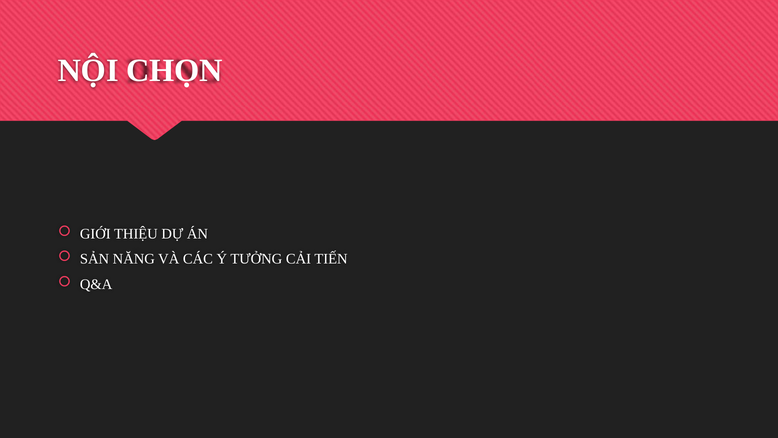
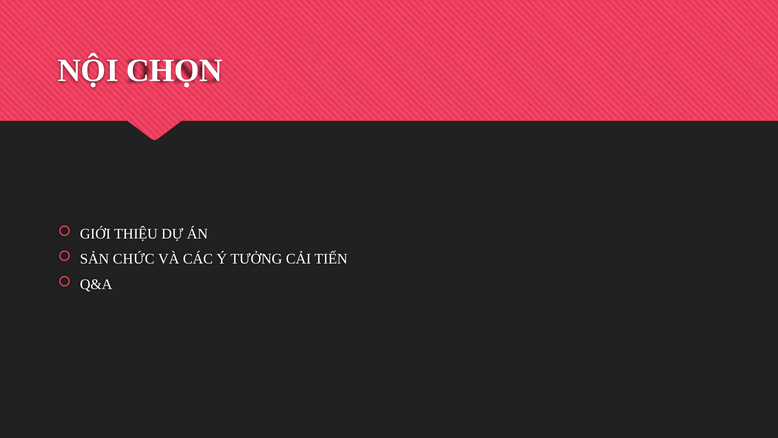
NĂNG: NĂNG -> CHỨC (134, 259)
